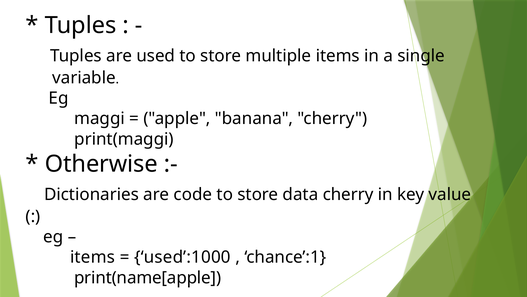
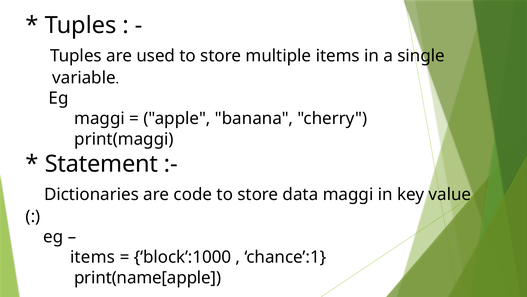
Otherwise: Otherwise -> Statement (101, 164)
data cherry: cherry -> maggi (348, 194)
used’:1000: used’:1000 -> block’:1000 (183, 257)
